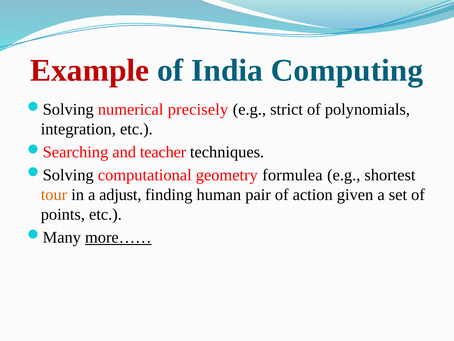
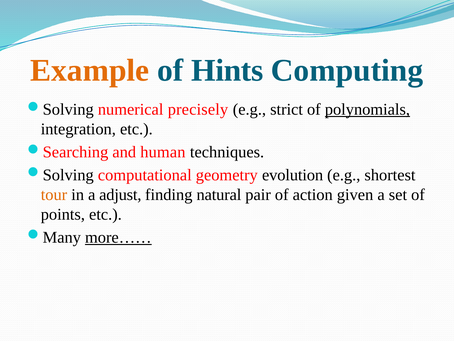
Example colour: red -> orange (90, 70)
India: India -> Hints (227, 70)
polynomials underline: none -> present (367, 109)
teacher: teacher -> human (163, 152)
formulea: formulea -> evolution (293, 175)
human: human -> natural (219, 194)
